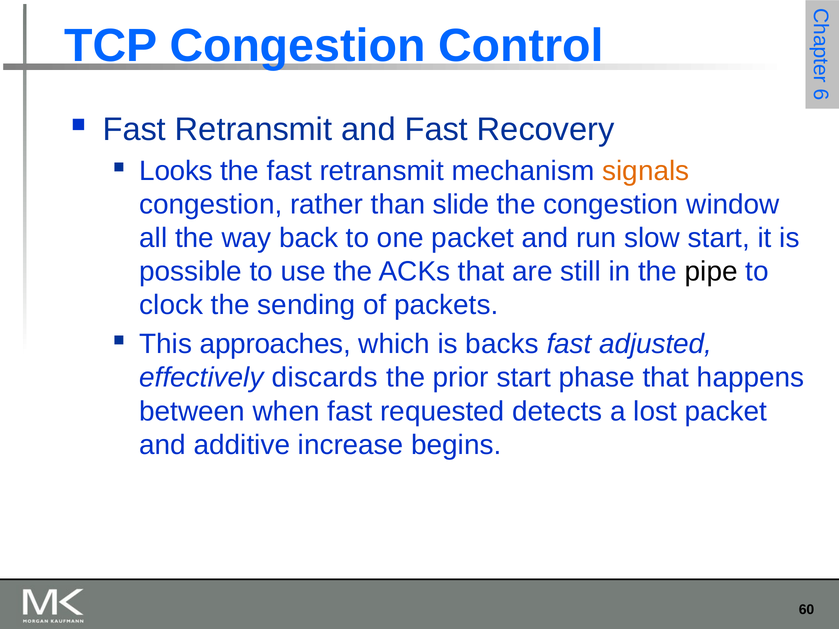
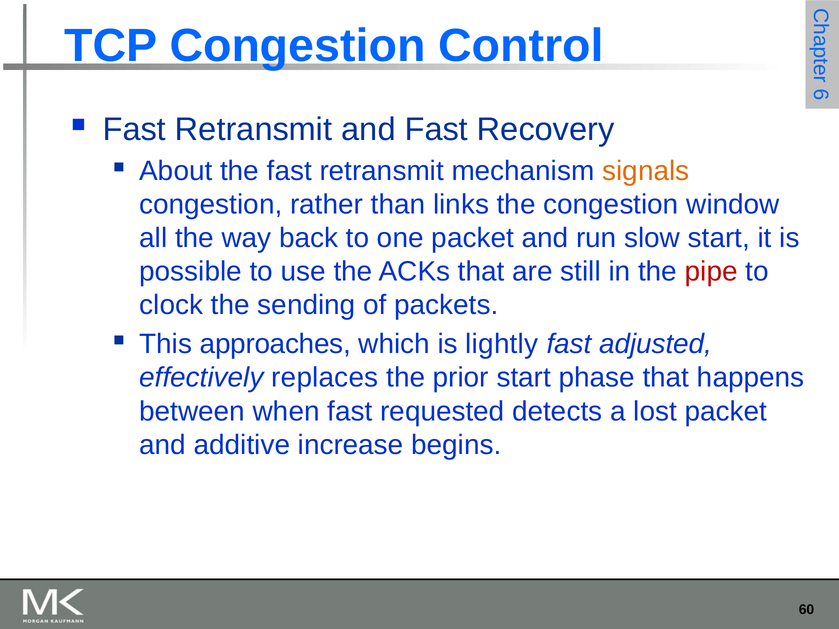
Looks: Looks -> About (176, 171)
slide: slide -> links (461, 205)
pipe colour: black -> red (711, 272)
backs: backs -> lightly (502, 344)
discards: discards -> replaces (325, 378)
